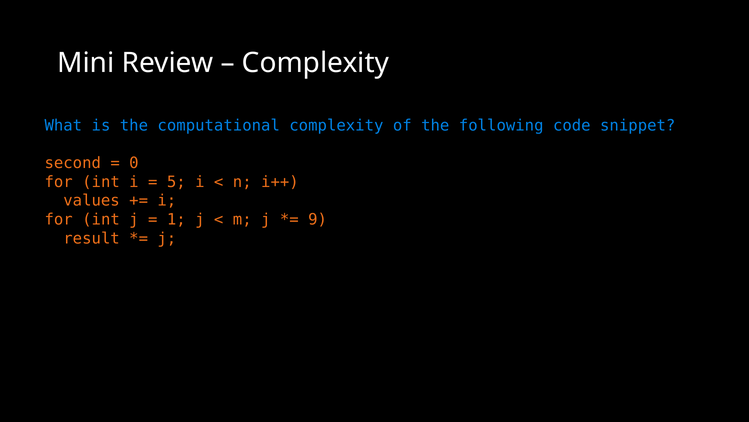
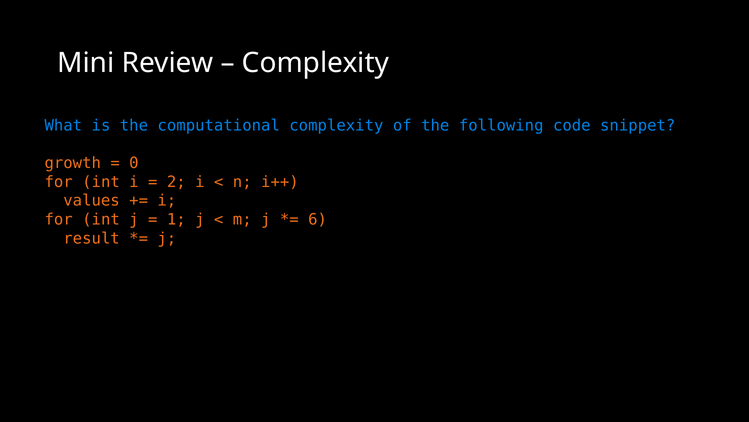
second: second -> growth (73, 163)
5: 5 -> 2 (176, 182)
9: 9 -> 6 (318, 219)
